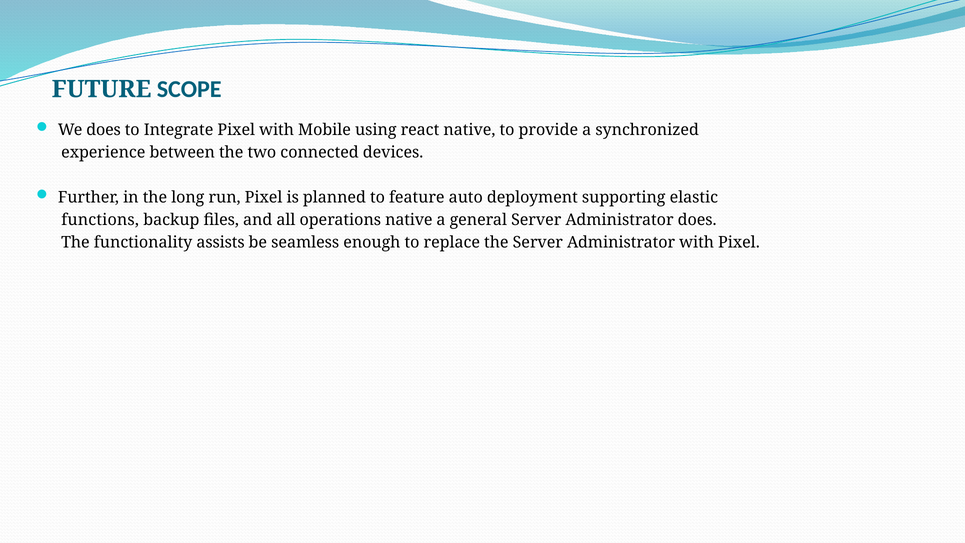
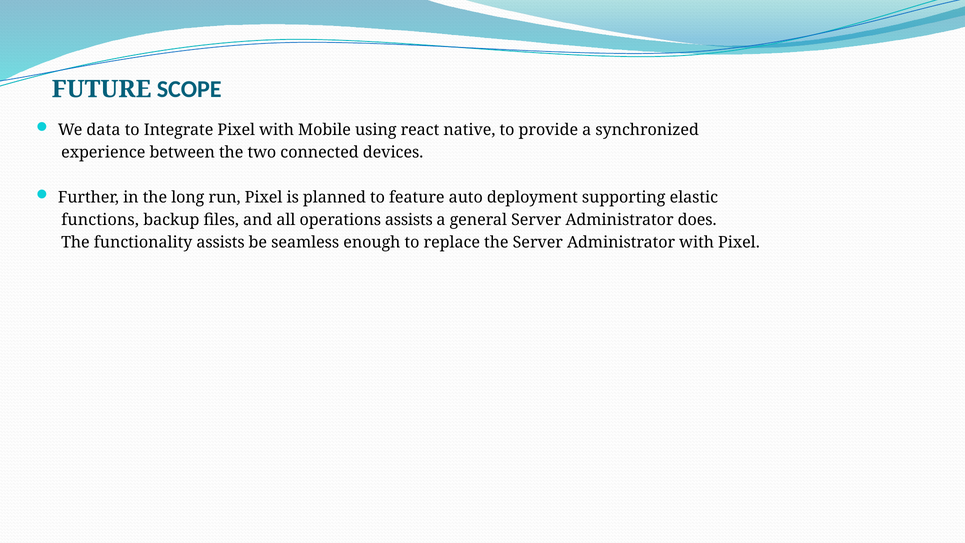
We does: does -> data (103, 130)
operations native: native -> assists (409, 220)
